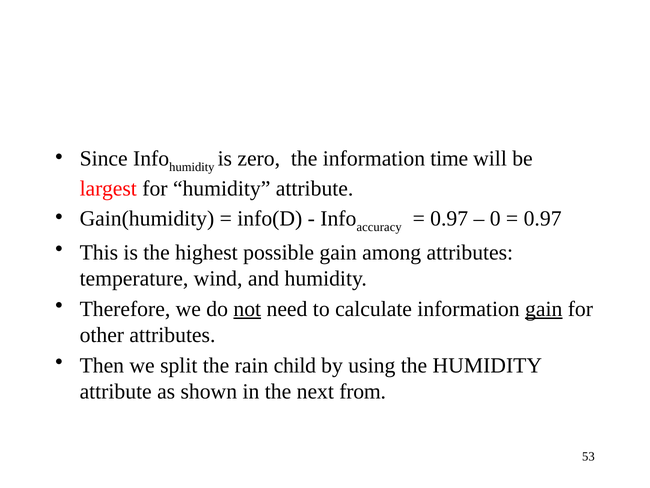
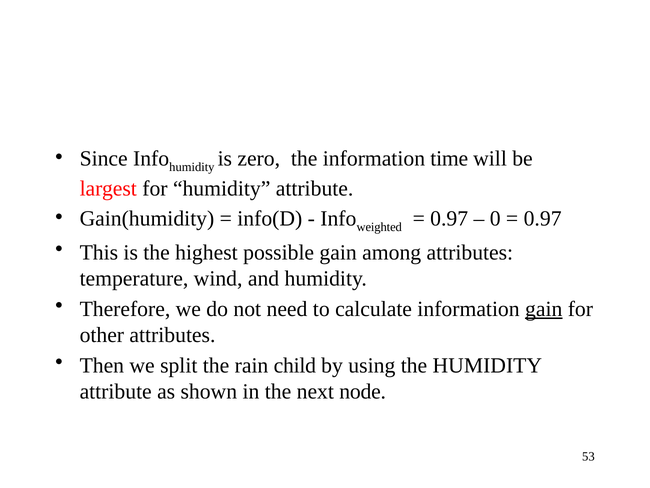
accuracy: accuracy -> weighted (379, 227)
not underline: present -> none (247, 309)
from: from -> node (363, 391)
